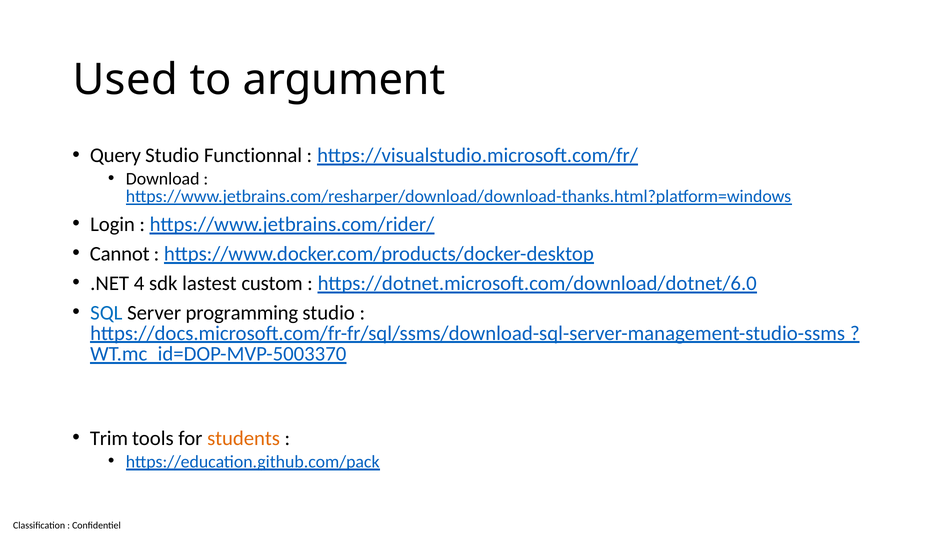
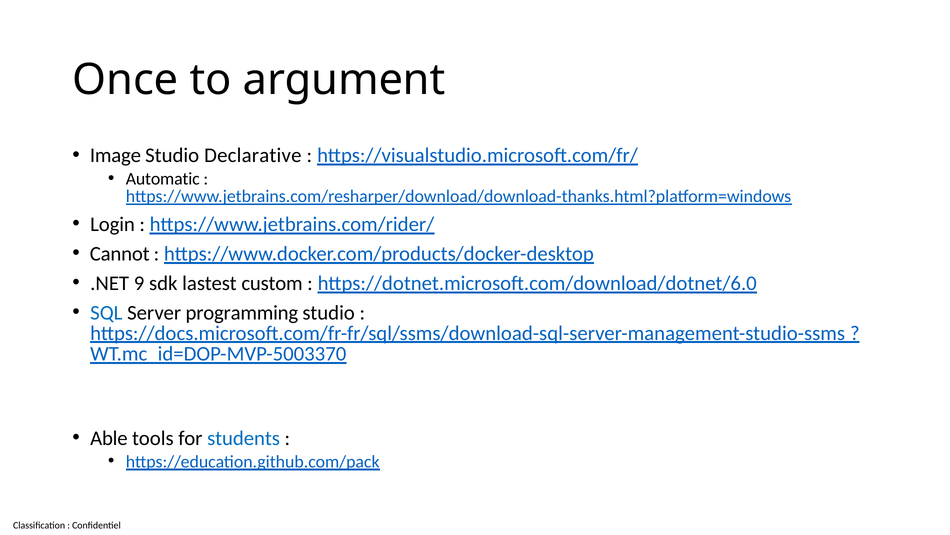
Used: Used -> Once (125, 80)
Query: Query -> Image (115, 155)
Functionnal: Functionnal -> Declarative (253, 155)
Download: Download -> Automatic (163, 179)
4: 4 -> 9 (139, 283)
Trim: Trim -> Able (109, 438)
students colour: orange -> blue (244, 438)
